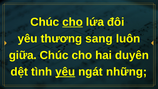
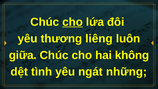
sang: sang -> liêng (99, 39)
duyên: duyên -> không (132, 55)
yêu underline: present -> none (65, 72)
